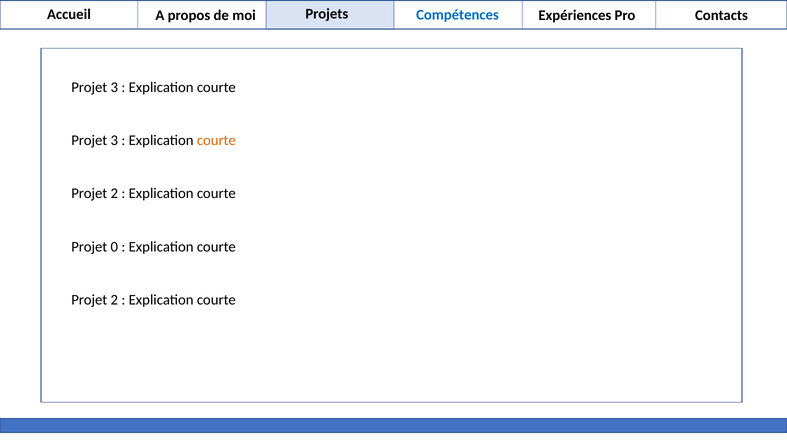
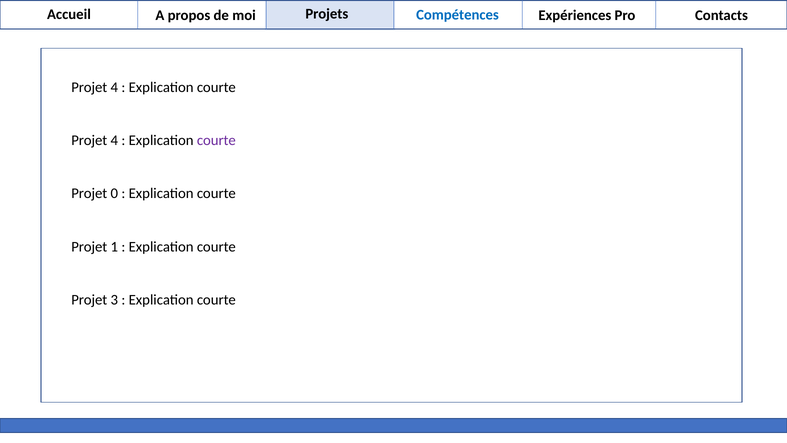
3: 3 -> 4 (114, 87)
3: 3 -> 4 (114, 140)
courte colour: orange -> purple (216, 140)
2: 2 -> 0 (114, 193)
0: 0 -> 1 (114, 246)
2: 2 -> 3 (114, 300)
